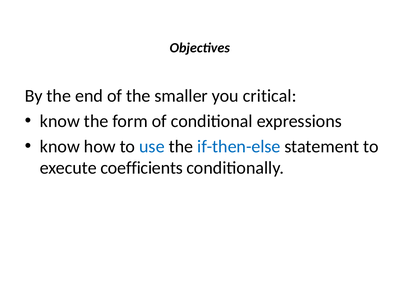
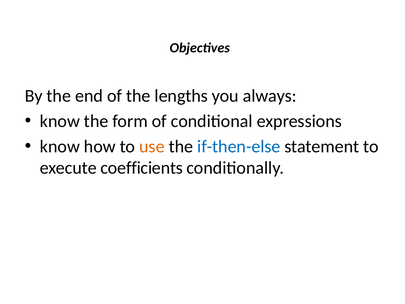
smaller: smaller -> lengths (181, 96)
critical: critical -> always (270, 96)
use colour: blue -> orange (152, 146)
